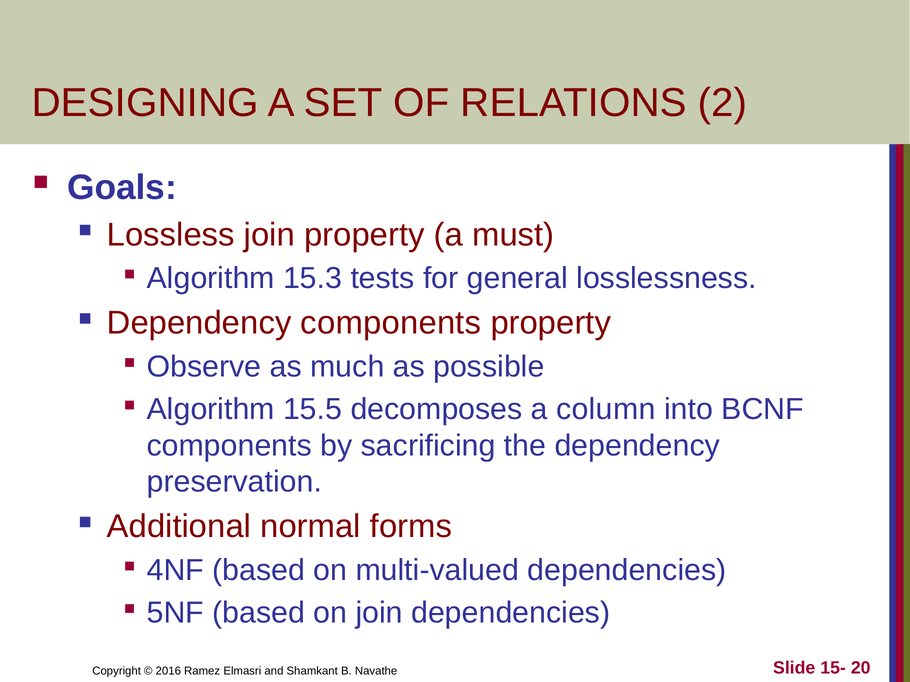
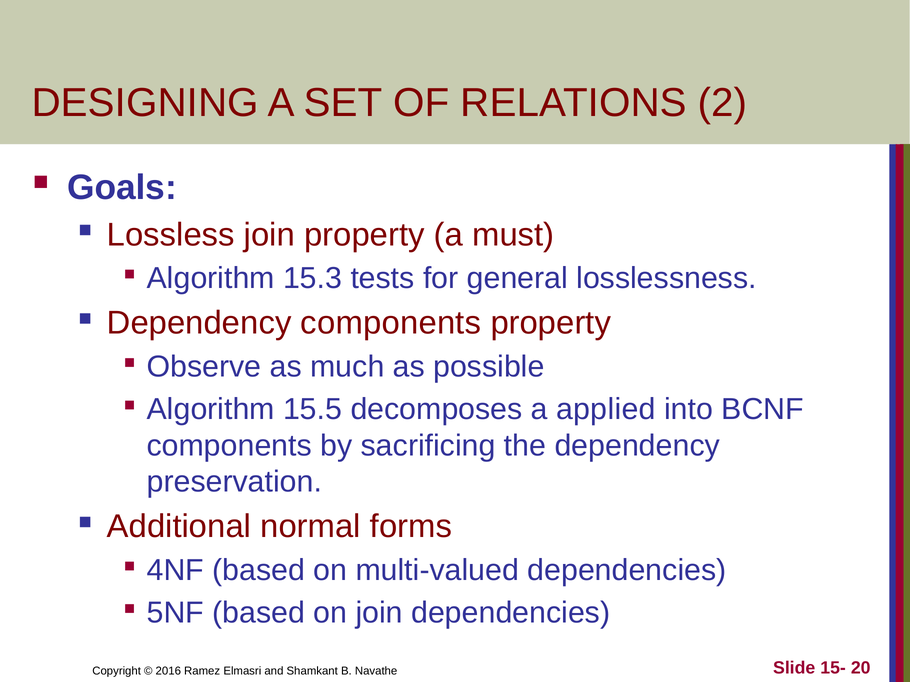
column: column -> applied (606, 410)
